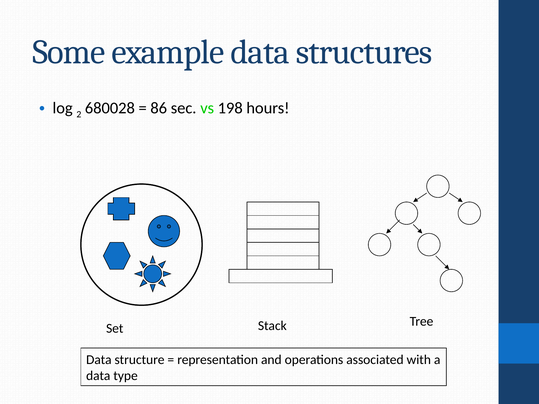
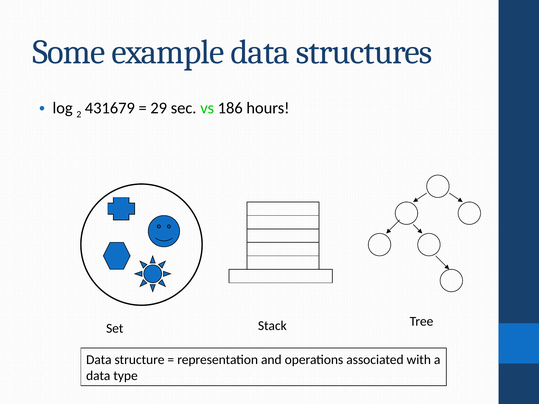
680028: 680028 -> 431679 (110, 108)
86: 86 -> 29 (159, 108)
198: 198 -> 186 (230, 108)
